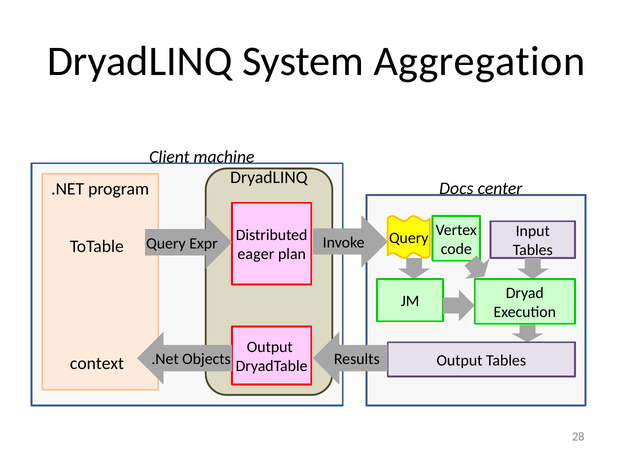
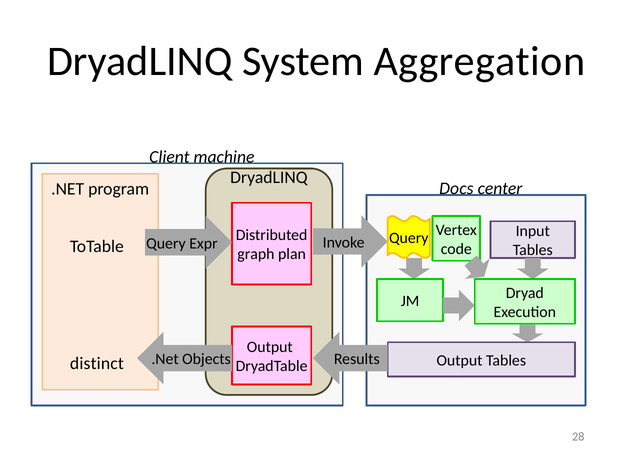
eager: eager -> graph (256, 255)
context: context -> distinct (97, 364)
